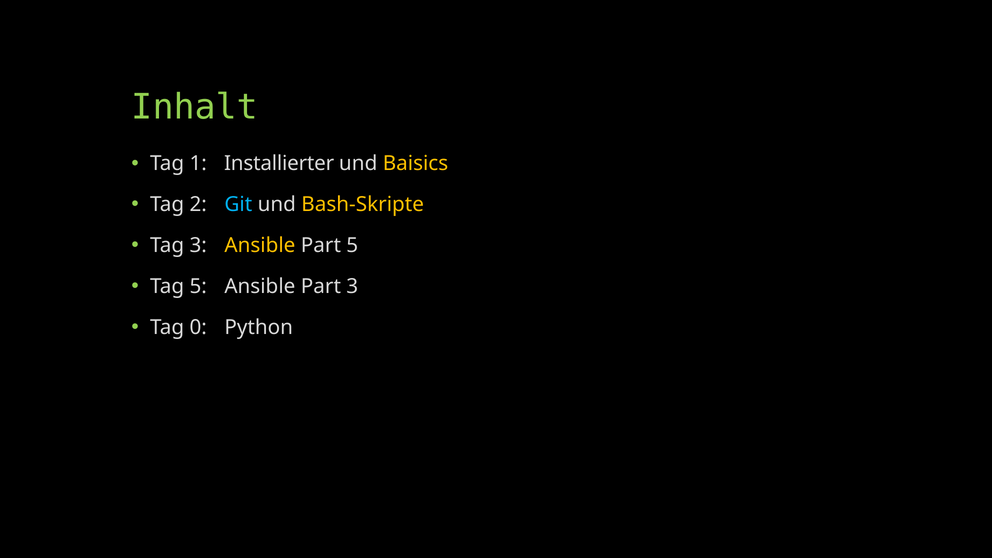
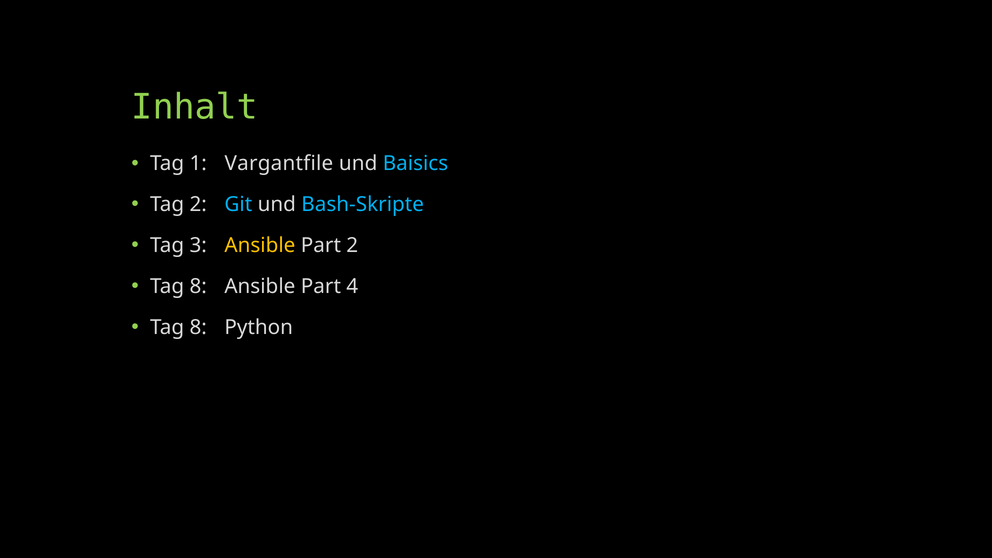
Installierter: Installierter -> Vargantfile (279, 164)
Baisics colour: yellow -> light blue (415, 164)
Bash-Skripte colour: yellow -> light blue (363, 204)
Part 5: 5 -> 2 (352, 245)
5: 5 -> 8 (198, 286)
Part 3: 3 -> 4 (352, 286)
0: 0 -> 8 (198, 327)
